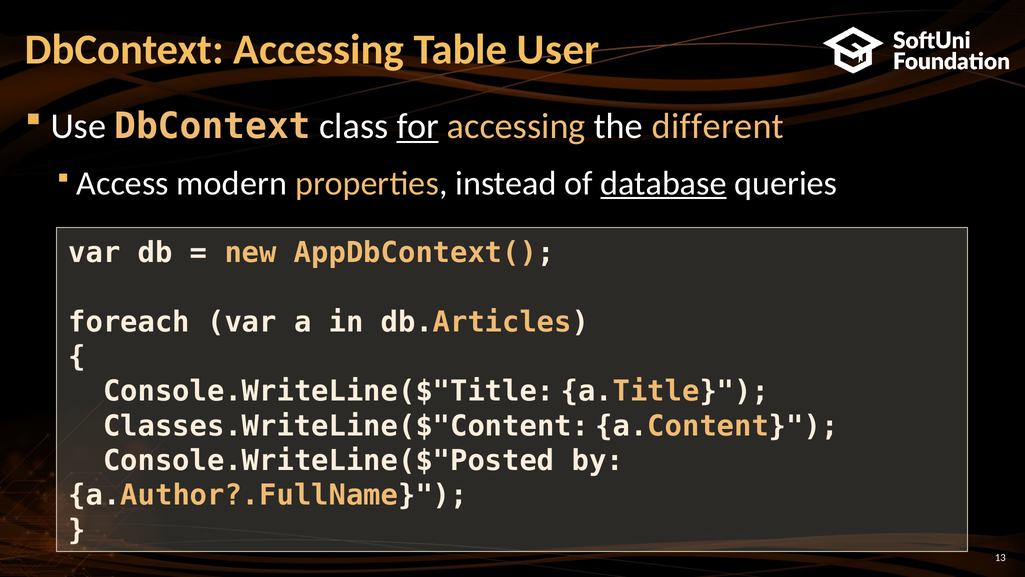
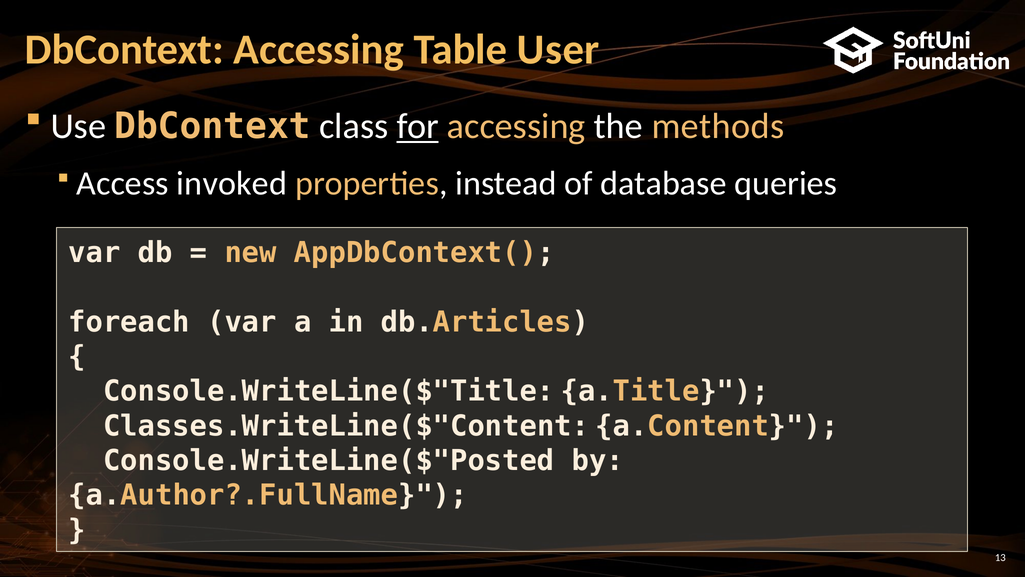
different: different -> methods (718, 126)
modern: modern -> invoked (232, 183)
database underline: present -> none (663, 183)
